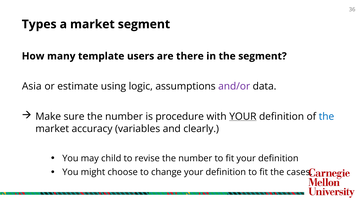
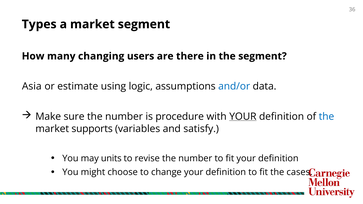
template: template -> changing (101, 56)
and/or colour: purple -> blue (234, 86)
accuracy: accuracy -> supports (92, 129)
clearly: clearly -> satisfy (201, 129)
child: child -> units (111, 158)
